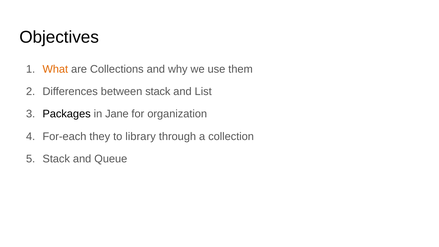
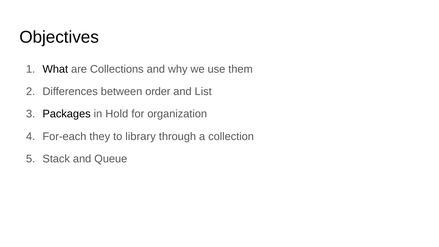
What colour: orange -> black (55, 69)
between stack: stack -> order (158, 92)
Jane: Jane -> Hold (117, 114)
